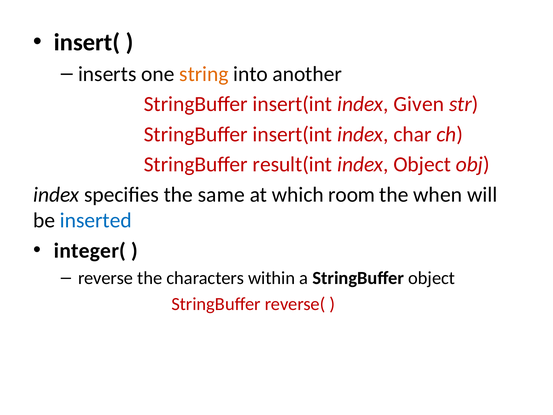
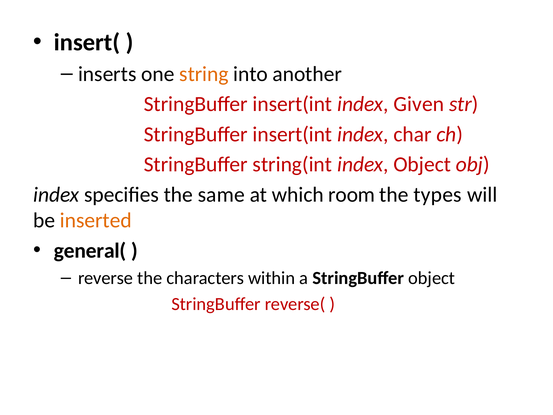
result(int: result(int -> string(int (292, 164)
when: when -> types (438, 195)
inserted colour: blue -> orange (96, 220)
integer(: integer( -> general( (90, 251)
